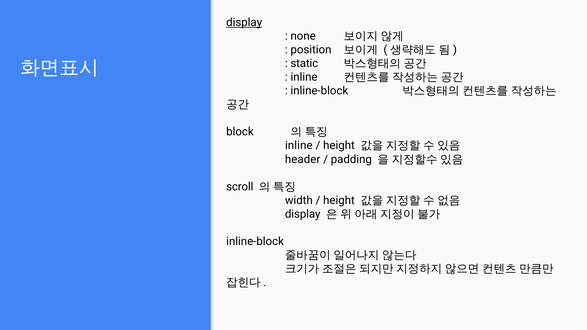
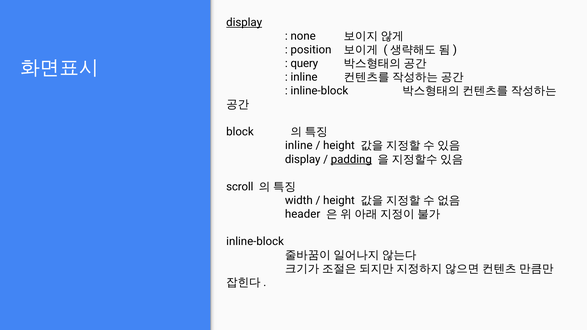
static: static -> query (304, 63)
header: header -> display (303, 159)
padding underline: none -> present (351, 159)
display: display -> header (303, 214)
